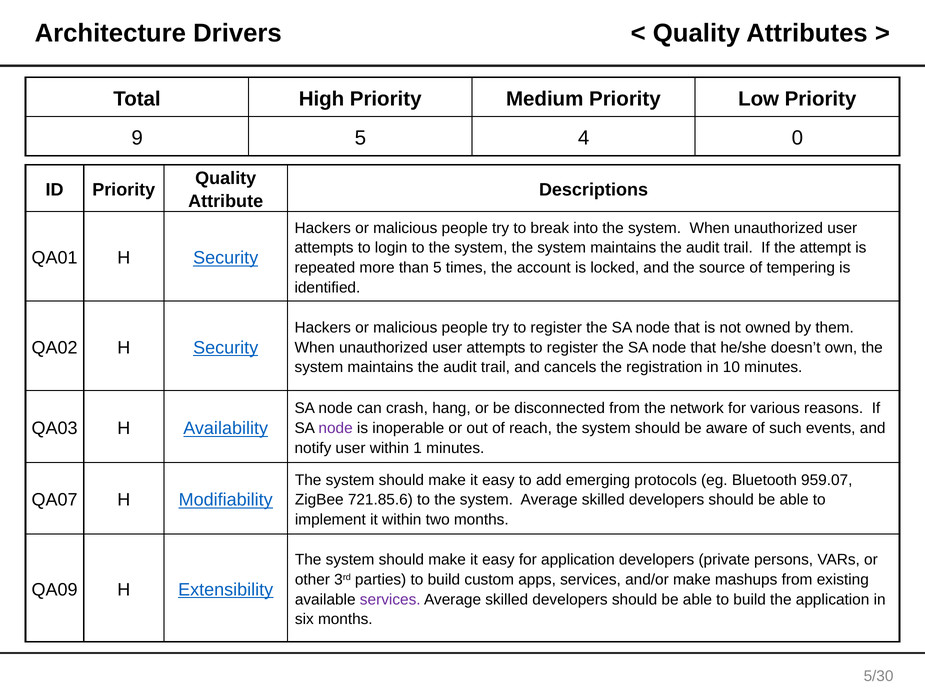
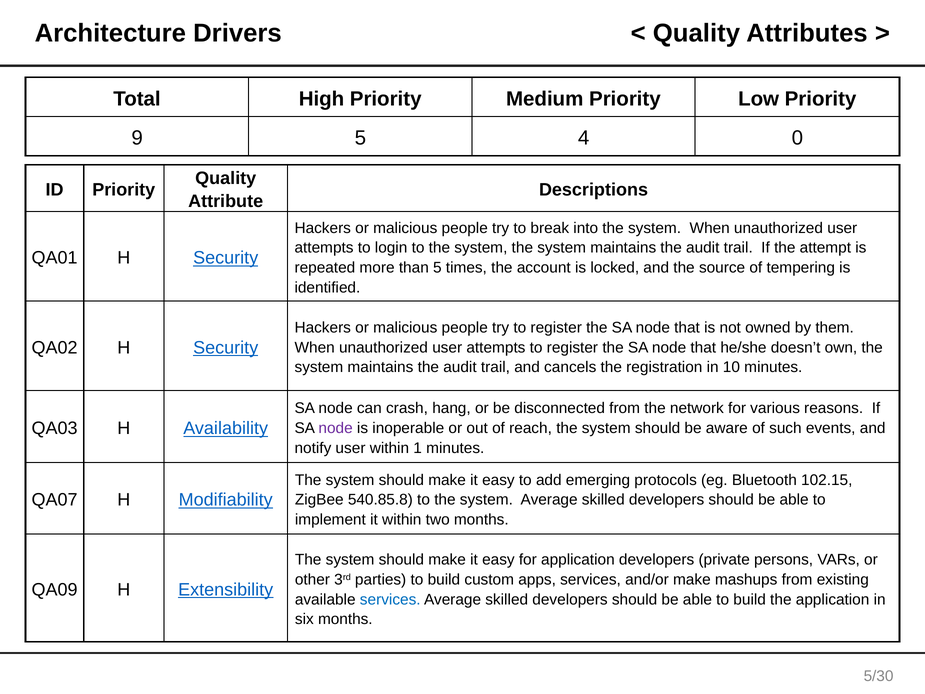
959.07: 959.07 -> 102.15 (827, 480)
721.85.6: 721.85.6 -> 540.85.8 (380, 500)
services colour: purple -> blue (390, 599)
